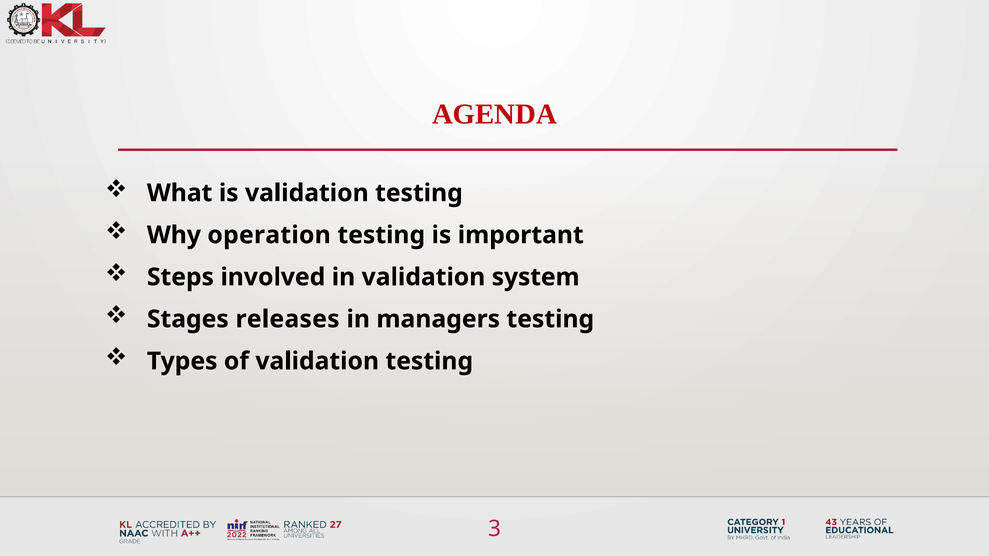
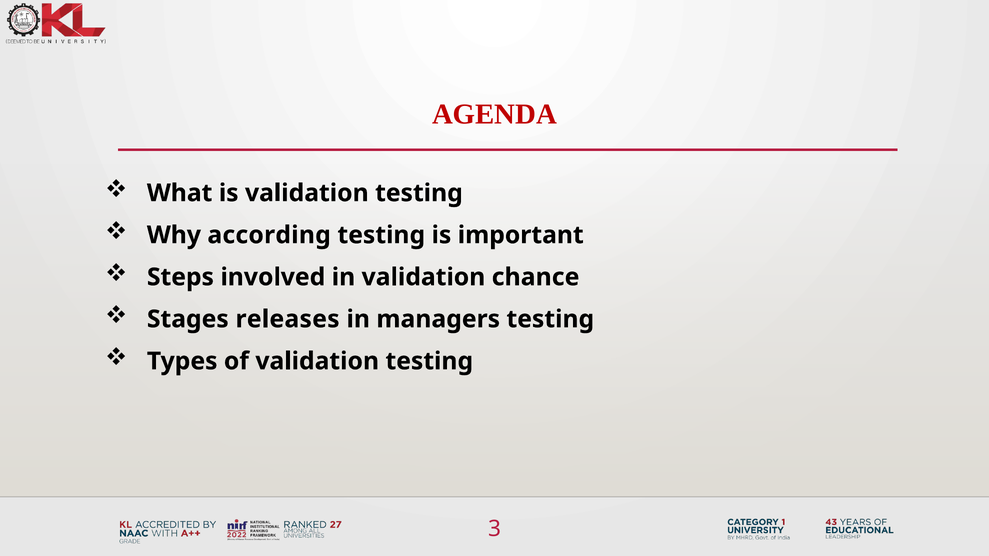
operation: operation -> according (269, 235)
system: system -> chance (536, 277)
